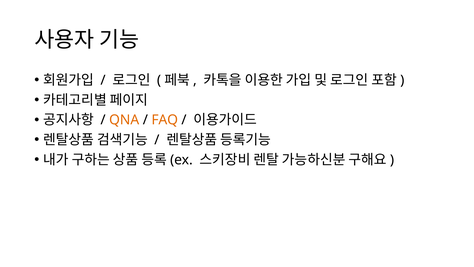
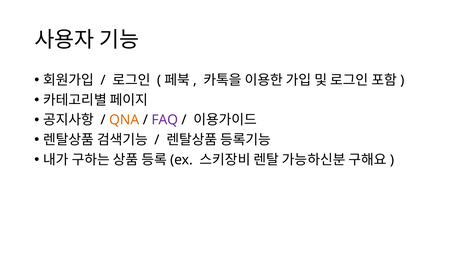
FAQ colour: orange -> purple (165, 120)
